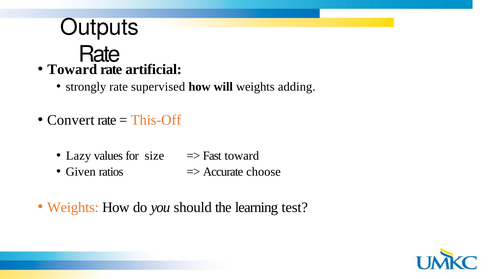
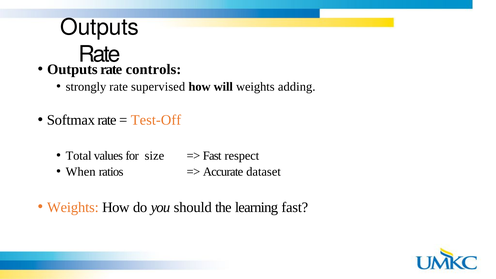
Toward: Toward -> Outputs (72, 69)
artificial: artificial -> controls (153, 69)
Convert: Convert -> Softmax (71, 120)
This-Off: This-Off -> Test-Off (156, 120)
Lazy: Lazy -> Total (79, 156)
Fast toward: toward -> respect (242, 156)
Given: Given -> When (81, 172)
choose: choose -> dataset (264, 172)
learning test: test -> fast (295, 207)
